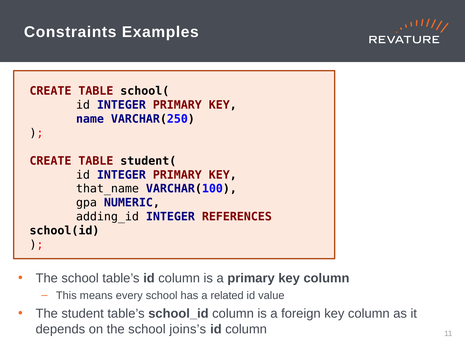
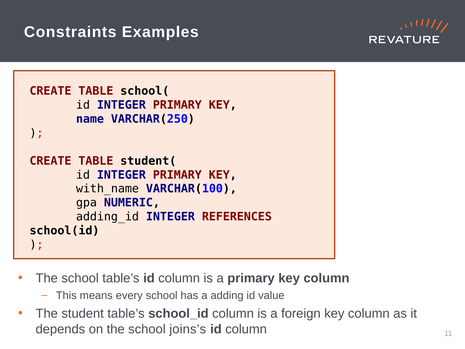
that_name: that_name -> with_name (107, 189)
related: related -> adding (227, 295)
